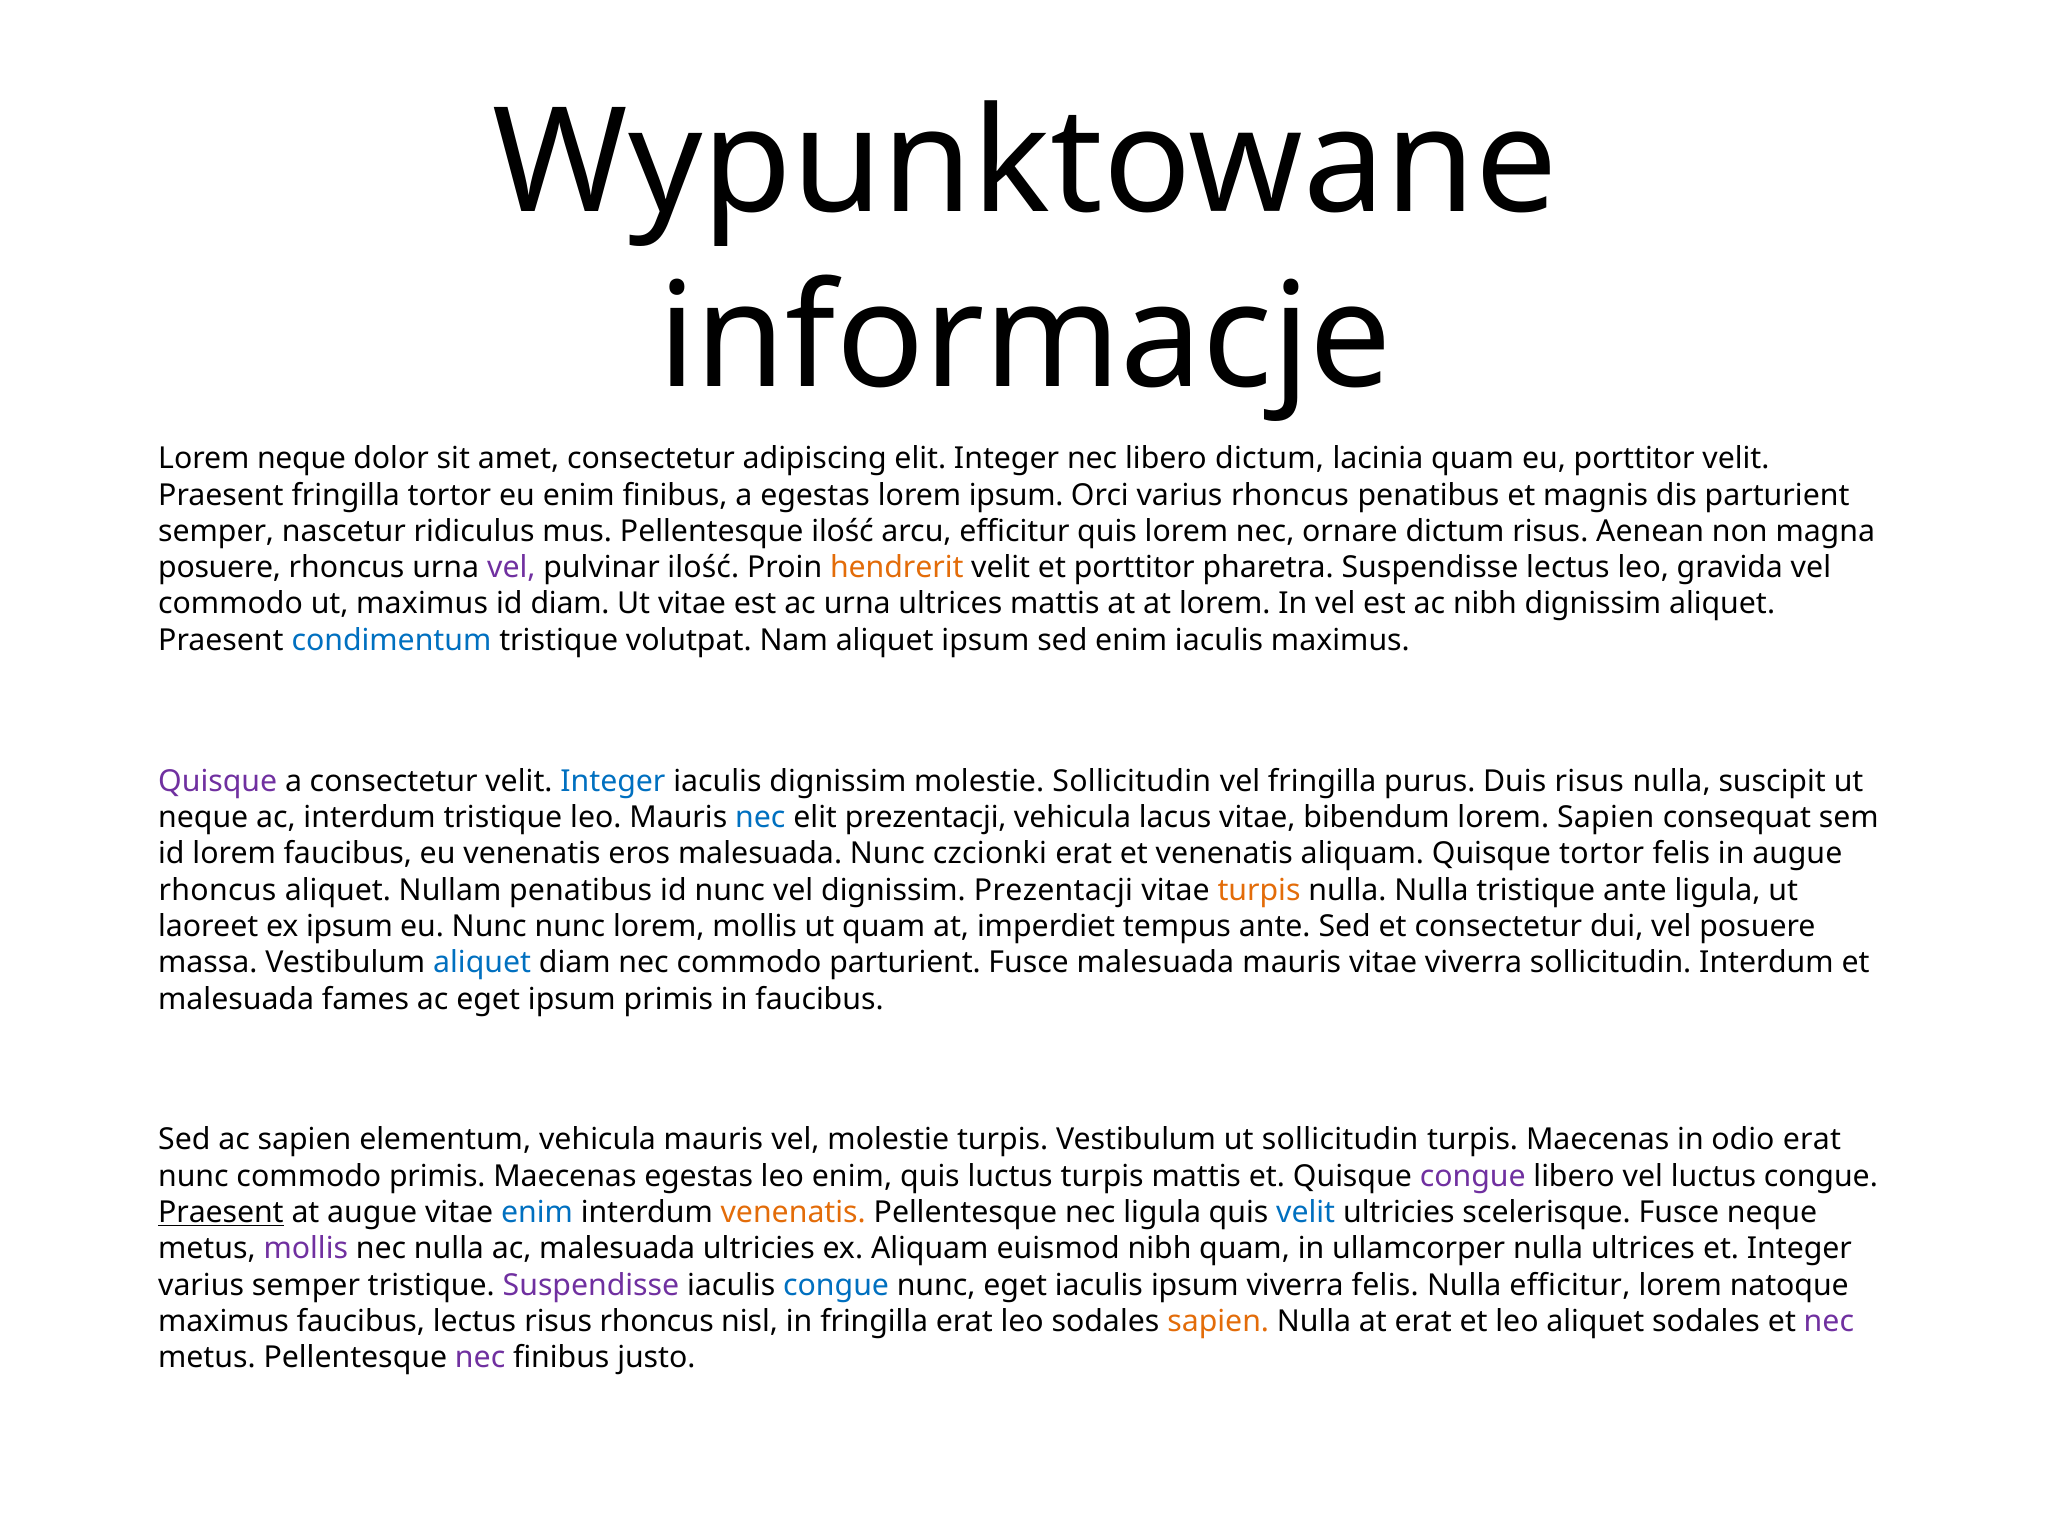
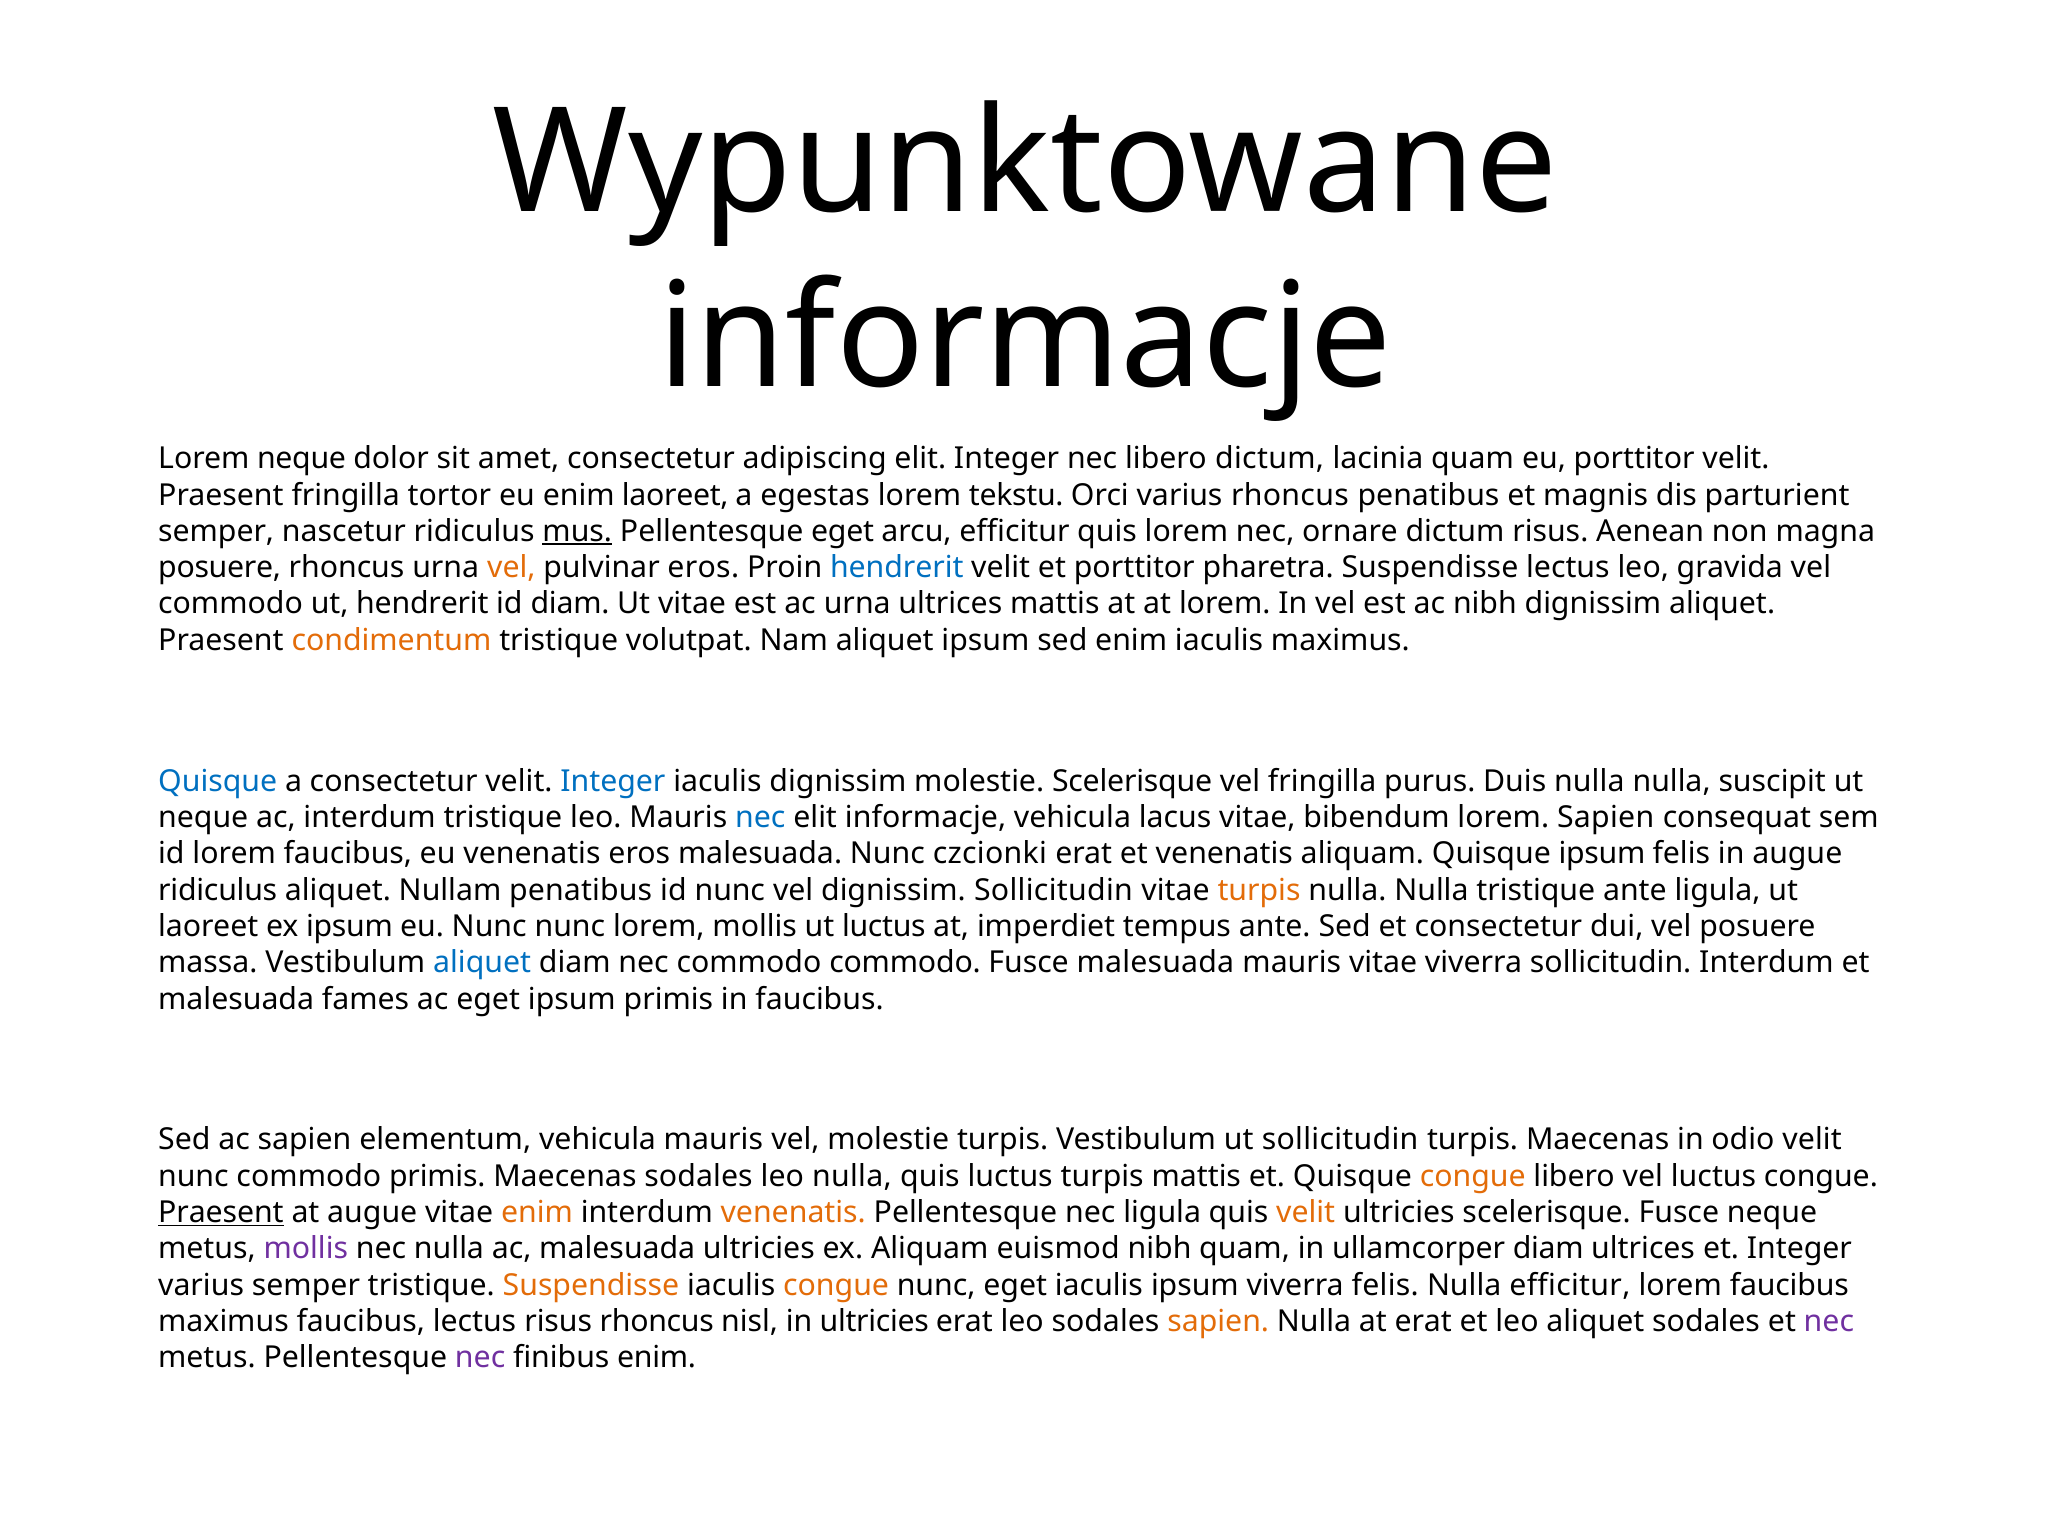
enim finibus: finibus -> laoreet (675, 495)
lorem ipsum: ipsum -> tekstu (1016, 495)
mus underline: none -> present (577, 531)
Pellentesque ilość: ilość -> eget (843, 531)
vel colour: purple -> orange (511, 568)
pulvinar ilość: ilość -> eros (703, 568)
hendrerit colour: orange -> blue (897, 568)
ut maximus: maximus -> hendrerit (422, 604)
condimentum colour: blue -> orange (391, 640)
Quisque colour: purple -> blue (218, 781)
molestie Sollicitudin: Sollicitudin -> Scelerisque (1132, 781)
Duis risus: risus -> nulla (1589, 781)
elit prezentacji: prezentacji -> informacje (926, 818)
Quisque tortor: tortor -> ipsum (1602, 854)
rhoncus: rhoncus -> ridiculus (218, 890)
dignissim Prezentacji: Prezentacji -> Sollicitudin (1053, 890)
ut quam: quam -> luctus (884, 927)
commodo parturient: parturient -> commodo (905, 963)
odio erat: erat -> velit (1812, 1140)
Maecenas egestas: egestas -> sodales (699, 1176)
leo enim: enim -> nulla (852, 1176)
congue colour: purple -> orange (1473, 1176)
enim colour: blue -> orange (537, 1213)
velit colour: blue -> orange (1306, 1213)
ullamcorper nulla: nulla -> diam (1548, 1249)
Suspendisse colour: purple -> orange (591, 1285)
congue colour: blue -> orange (836, 1285)
natoque: natoque -> faucibus (1789, 1285)
in fringilla: fringilla -> ultricies (874, 1322)
finibus justo: justo -> enim (656, 1358)
